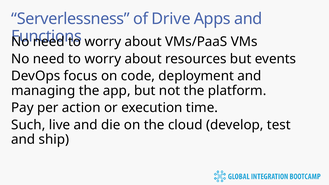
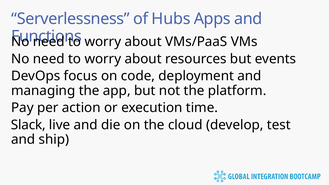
Drive: Drive -> Hubs (171, 19)
Such: Such -> Slack (28, 125)
